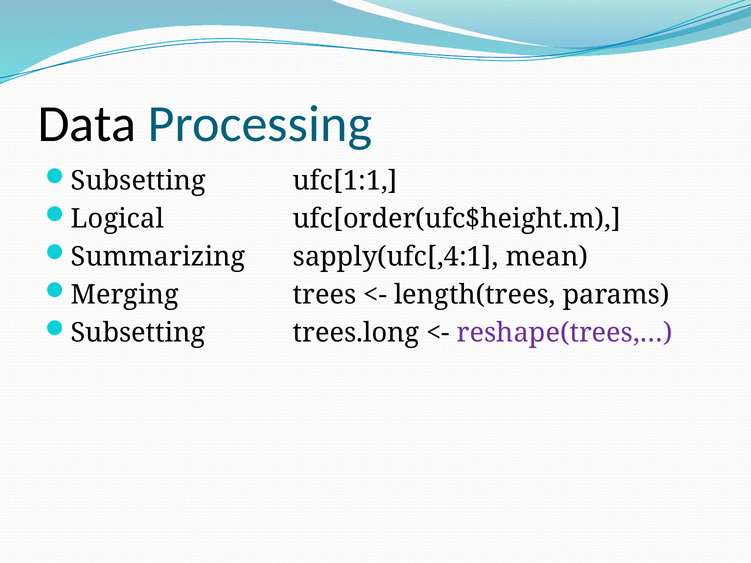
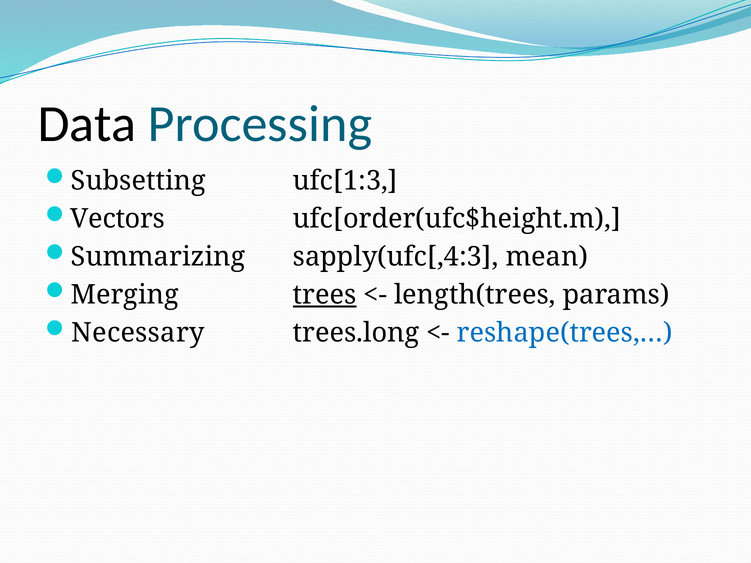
ufc[1:1: ufc[1:1 -> ufc[1:3 (345, 181)
Logical: Logical -> Vectors (118, 219)
sapply(ufc[,4:1: sapply(ufc[,4:1 -> sapply(ufc[,4:3 (396, 257)
trees underline: none -> present (325, 295)
Subsetting: Subsetting -> Necessary (138, 333)
reshape(trees,… colour: purple -> blue (565, 333)
